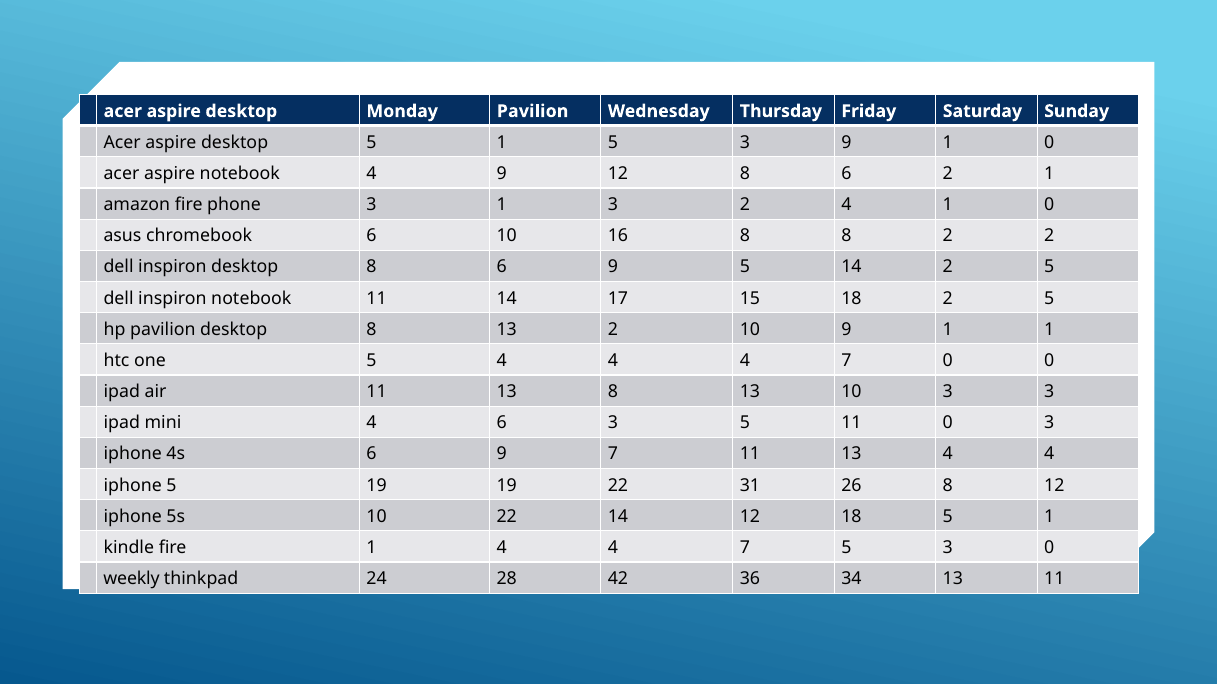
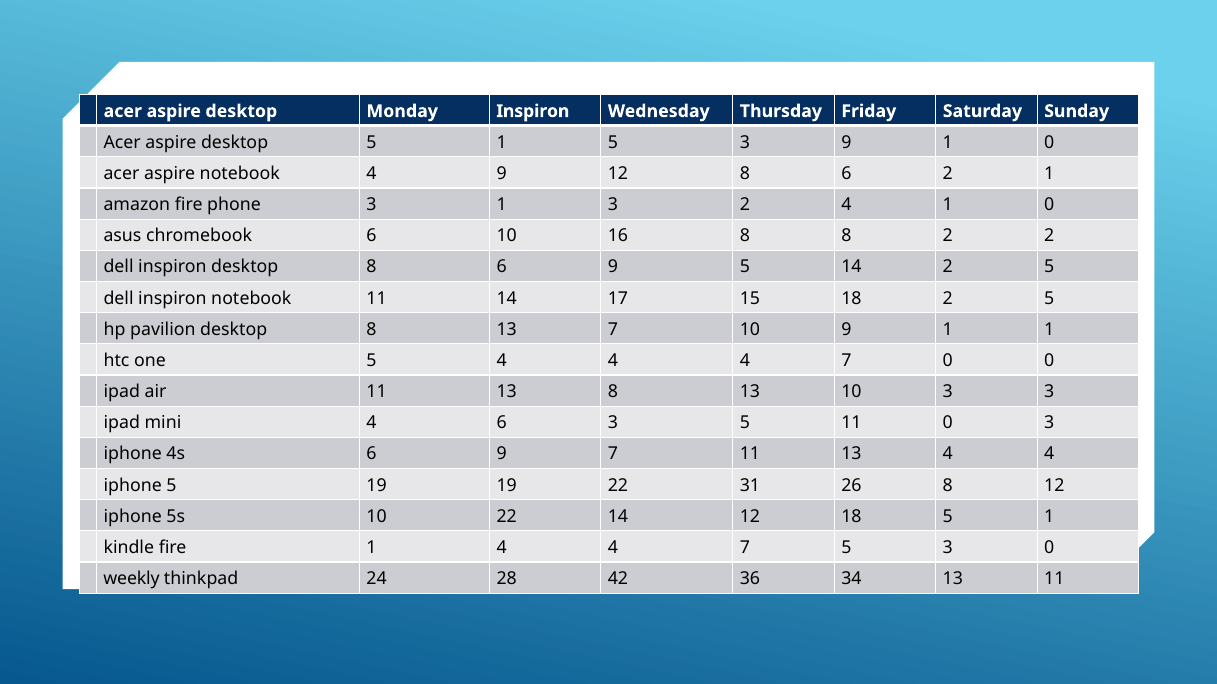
Monday Pavilion: Pavilion -> Inspiron (533, 111)
13 2: 2 -> 7 (613, 330)
